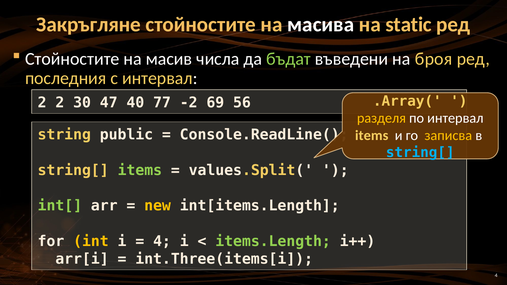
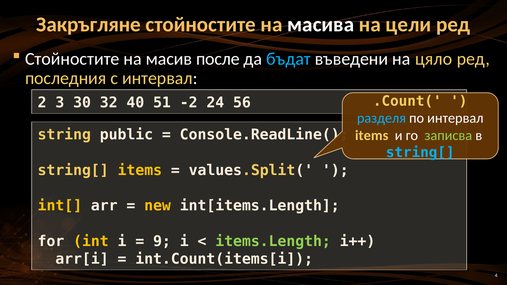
static: static -> цели (408, 25)
числа: числа -> после (218, 59)
бъдат colour: light green -> light blue (289, 59)
броя: броя -> цяло (434, 59)
2 2: 2 -> 3 (60, 103)
47: 47 -> 32 (109, 103)
77: 77 -> 51 (162, 103)
69: 69 -> 24 (215, 103)
.Array(: .Array( -> .Count( (407, 101)
разделя colour: yellow -> light blue (381, 118)
записва colour: yellow -> light green (448, 135)
items colour: light green -> yellow (140, 170)
int[ colour: light green -> yellow (60, 206)
4: 4 -> 9 (162, 241)
int.Three(items[i: int.Three(items[i -> int.Count(items[i (224, 259)
